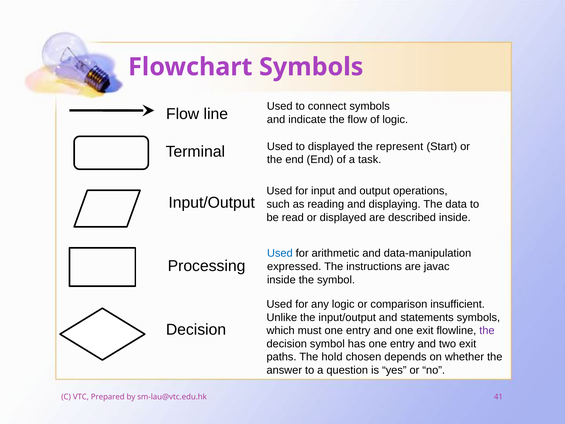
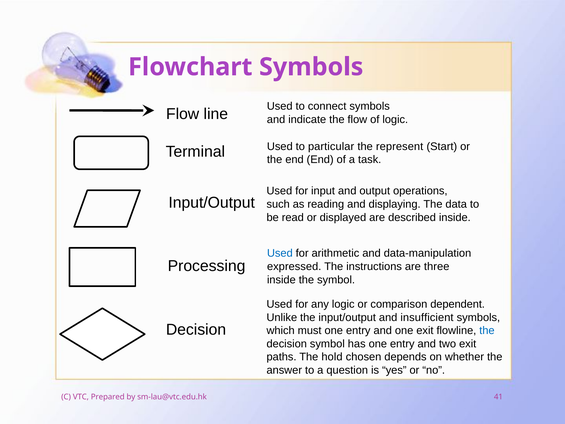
to displayed: displayed -> particular (331, 146)
javac: javac -> three (437, 266)
insufficient: insufficient -> dependent (458, 304)
statements: statements -> insufficient (427, 317)
the colour: purple -> blue (487, 330)
